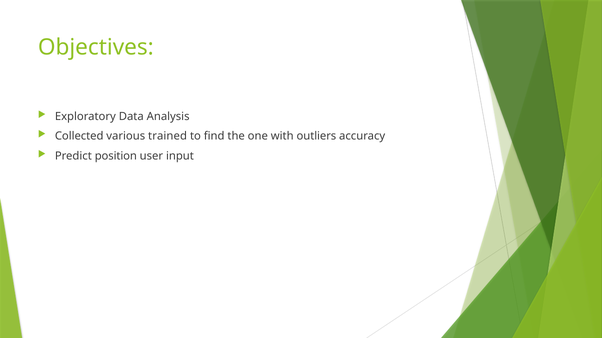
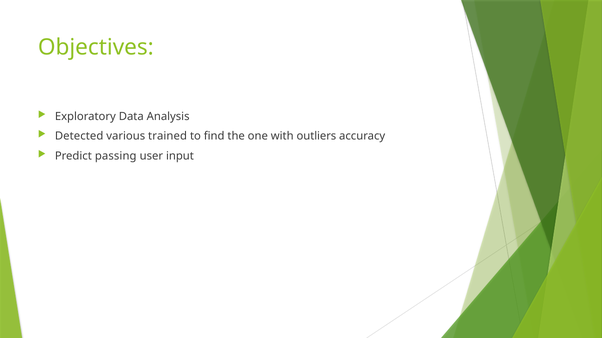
Collected: Collected -> Detected (79, 136)
position: position -> passing (116, 156)
